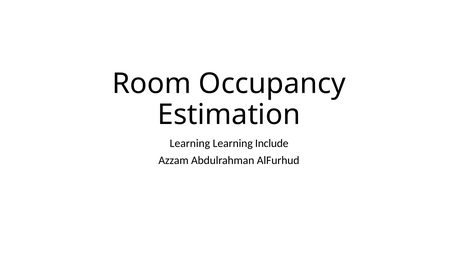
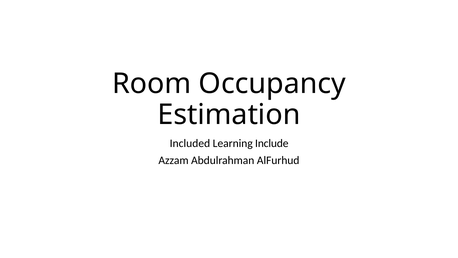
Learning: Learning -> Included (190, 143)
